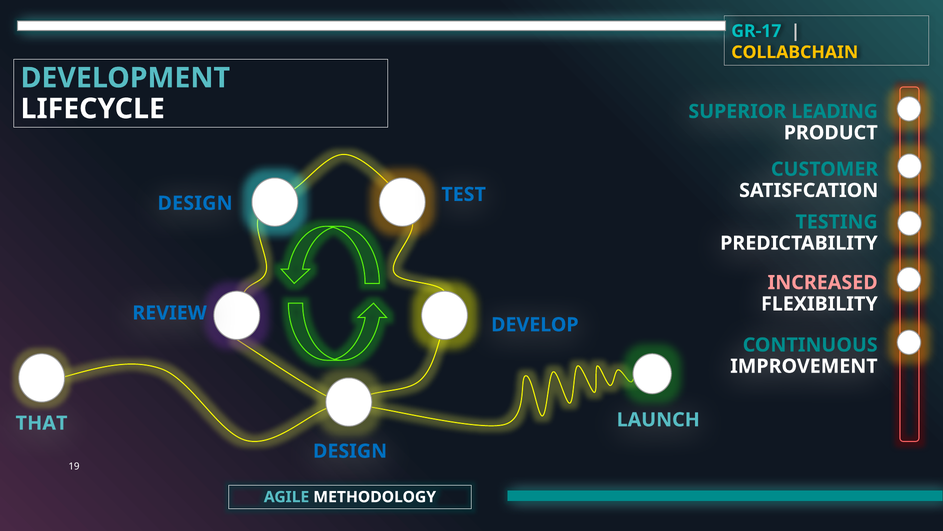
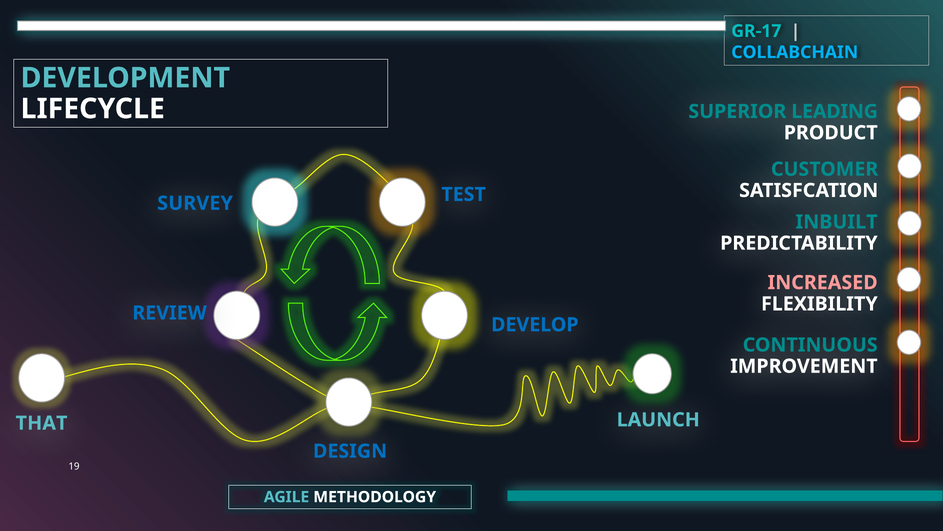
COLLABCHAIN colour: yellow -> light blue (795, 52)
DESIGN: DESIGN -> SURVEY (195, 203)
TESTING: TESTING -> INBUILT (837, 222)
